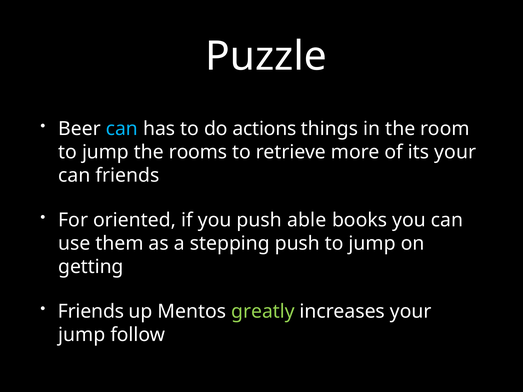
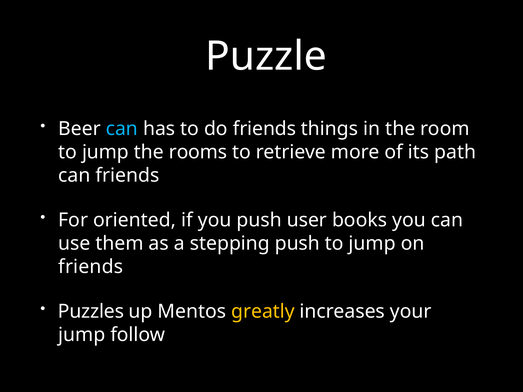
do actions: actions -> friends (264, 129)
its your: your -> path (455, 152)
able: able -> user (307, 220)
getting: getting -> friends (91, 267)
Friends: Friends -> Puzzles (91, 312)
greatly colour: light green -> yellow (263, 312)
